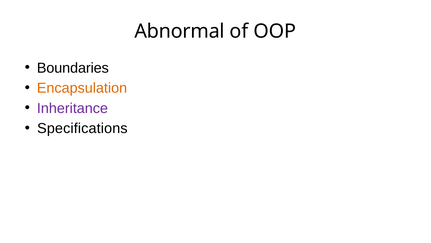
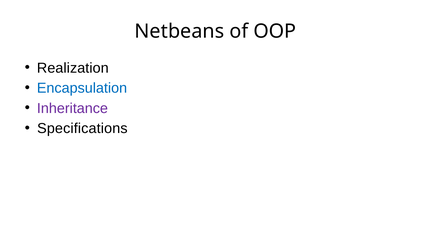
Abnormal: Abnormal -> Netbeans (179, 31)
Boundaries: Boundaries -> Realization (73, 68)
Encapsulation colour: orange -> blue (82, 88)
